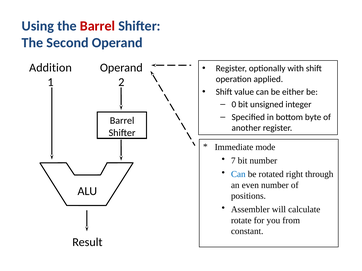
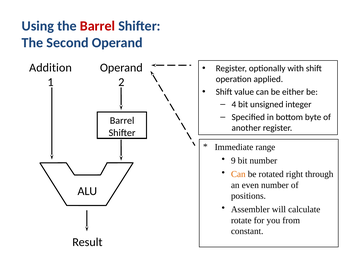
0: 0 -> 4 (234, 105)
mode: mode -> range (265, 147)
7: 7 -> 9 (233, 161)
Can colour: blue -> orange (238, 175)
